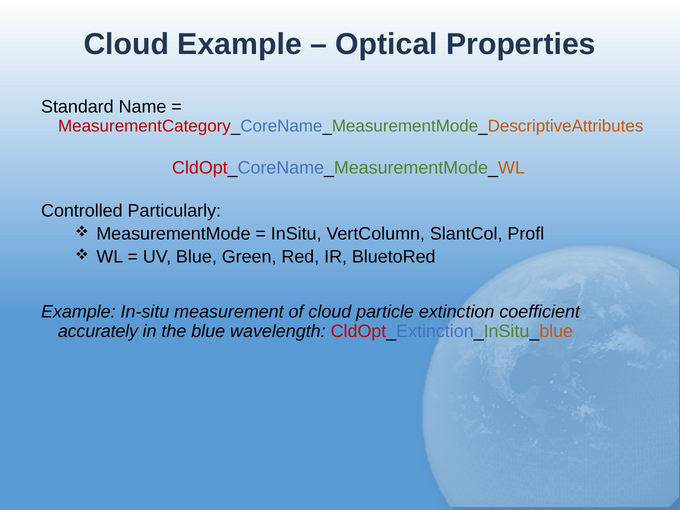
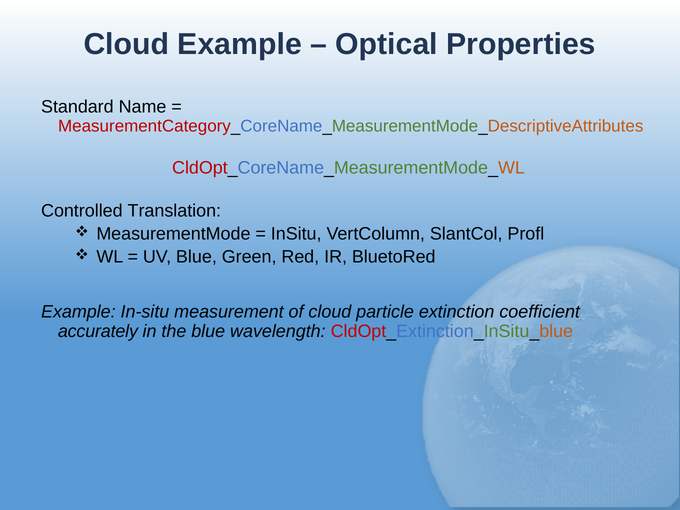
Particularly: Particularly -> Translation (174, 211)
